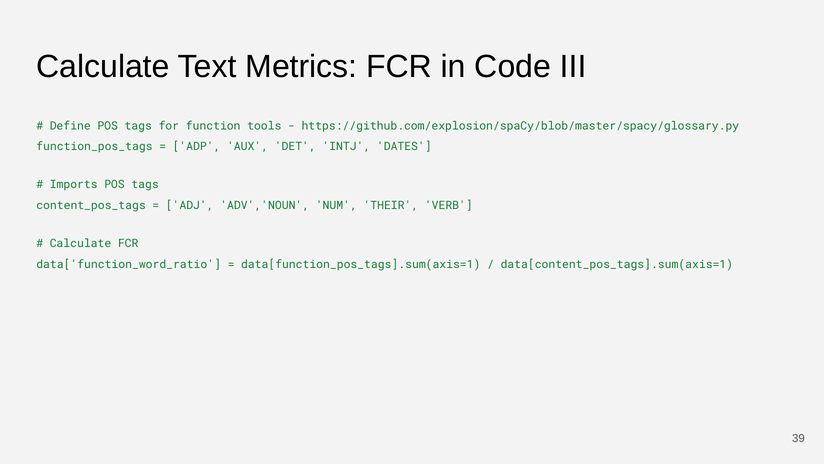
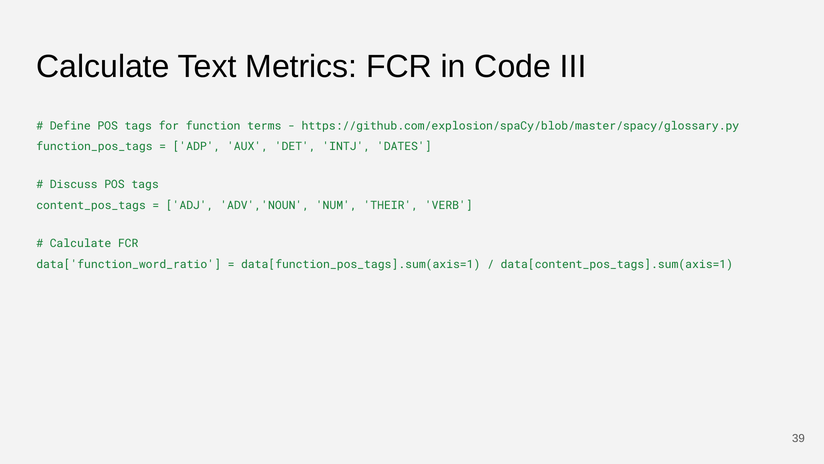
tools: tools -> terms (264, 126)
Imports: Imports -> Discuss (74, 184)
